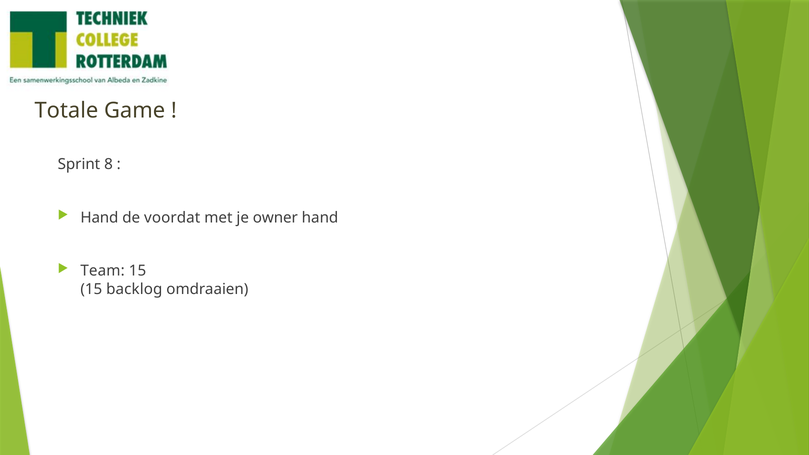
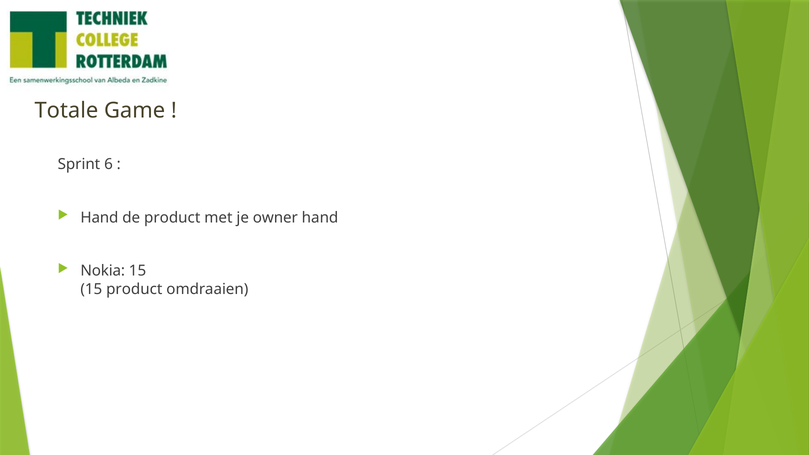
8: 8 -> 6 (109, 164)
de voordat: voordat -> product (172, 218)
Team: Team -> Nokia (103, 271)
15 backlog: backlog -> product (134, 289)
